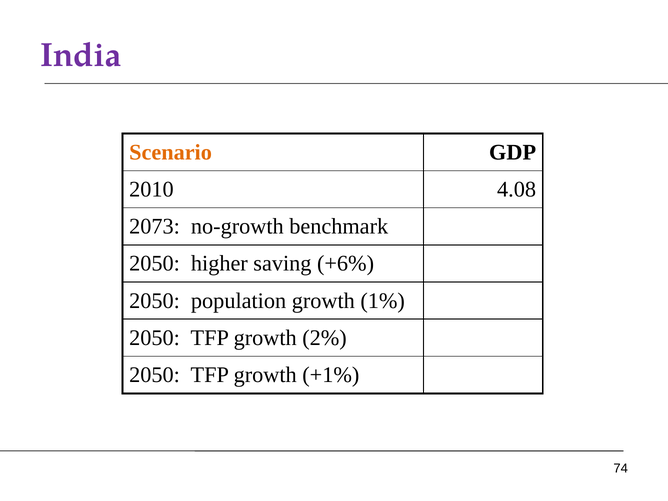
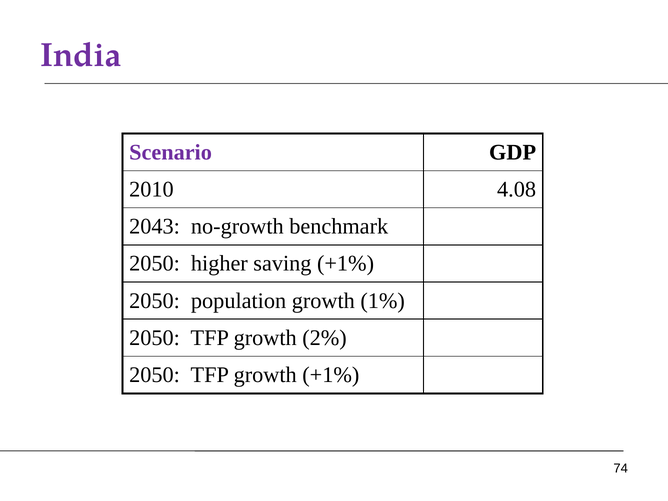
Scenario colour: orange -> purple (171, 152)
2073: 2073 -> 2043 (155, 227)
saving +6%: +6% -> +1% (346, 264)
